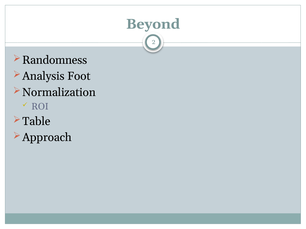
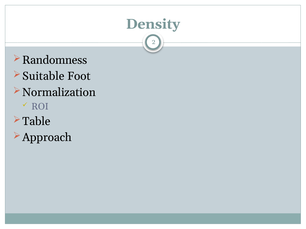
Beyond: Beyond -> Density (153, 24)
Analysis: Analysis -> Suitable (43, 76)
